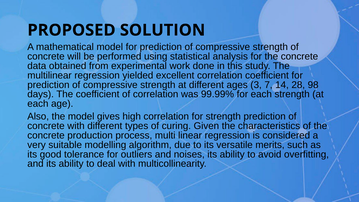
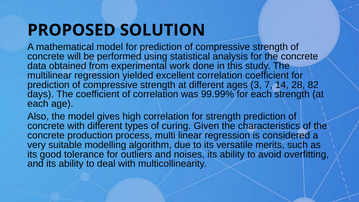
98: 98 -> 82 (313, 85)
